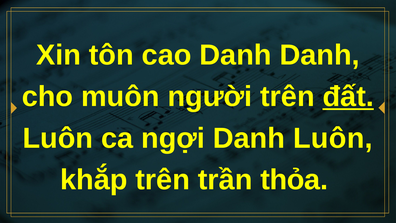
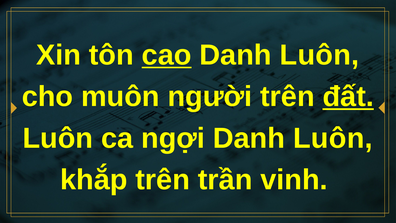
cao underline: none -> present (167, 55)
Danh: Danh -> Luôn (319, 55)
thỏa: thỏa -> vinh (294, 180)
